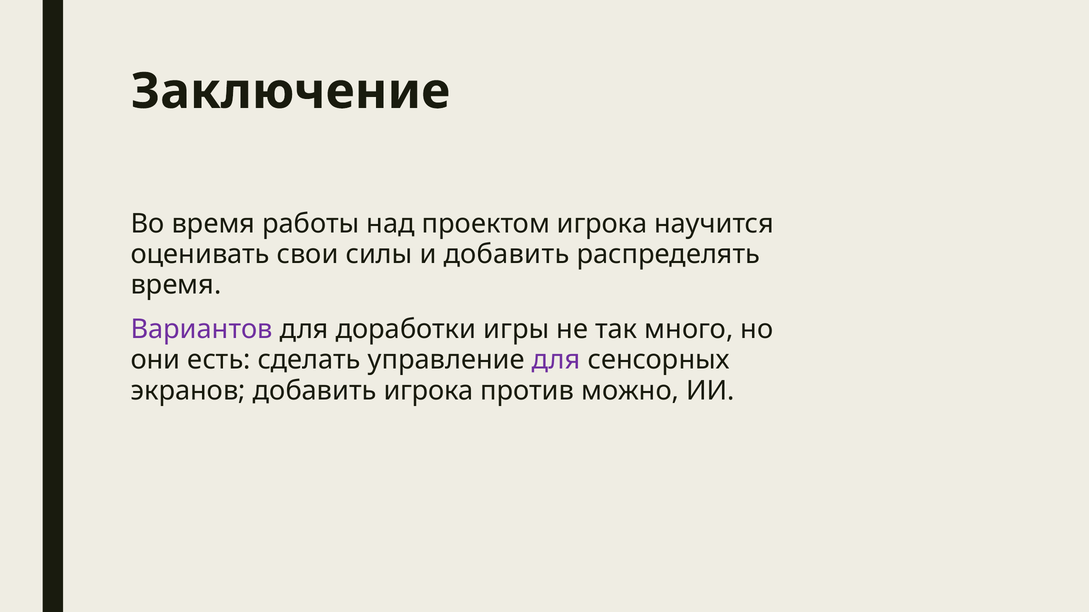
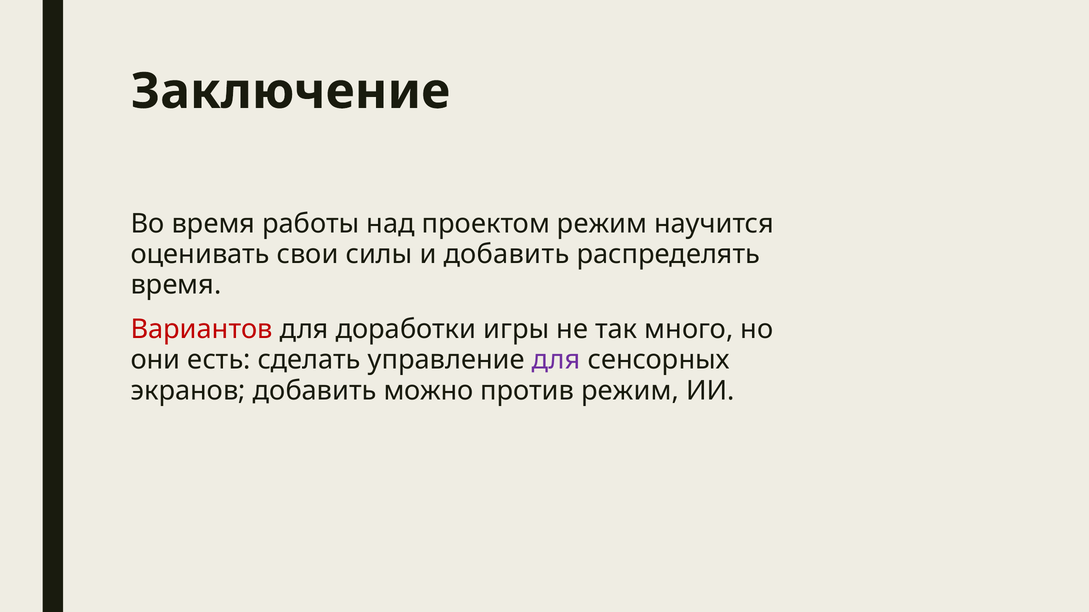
проектом игрока: игрока -> режим (602, 224)
Вариантов colour: purple -> red (202, 330)
добавить игрока: игрока -> можно (429, 391)
против можно: можно -> режим (630, 391)
